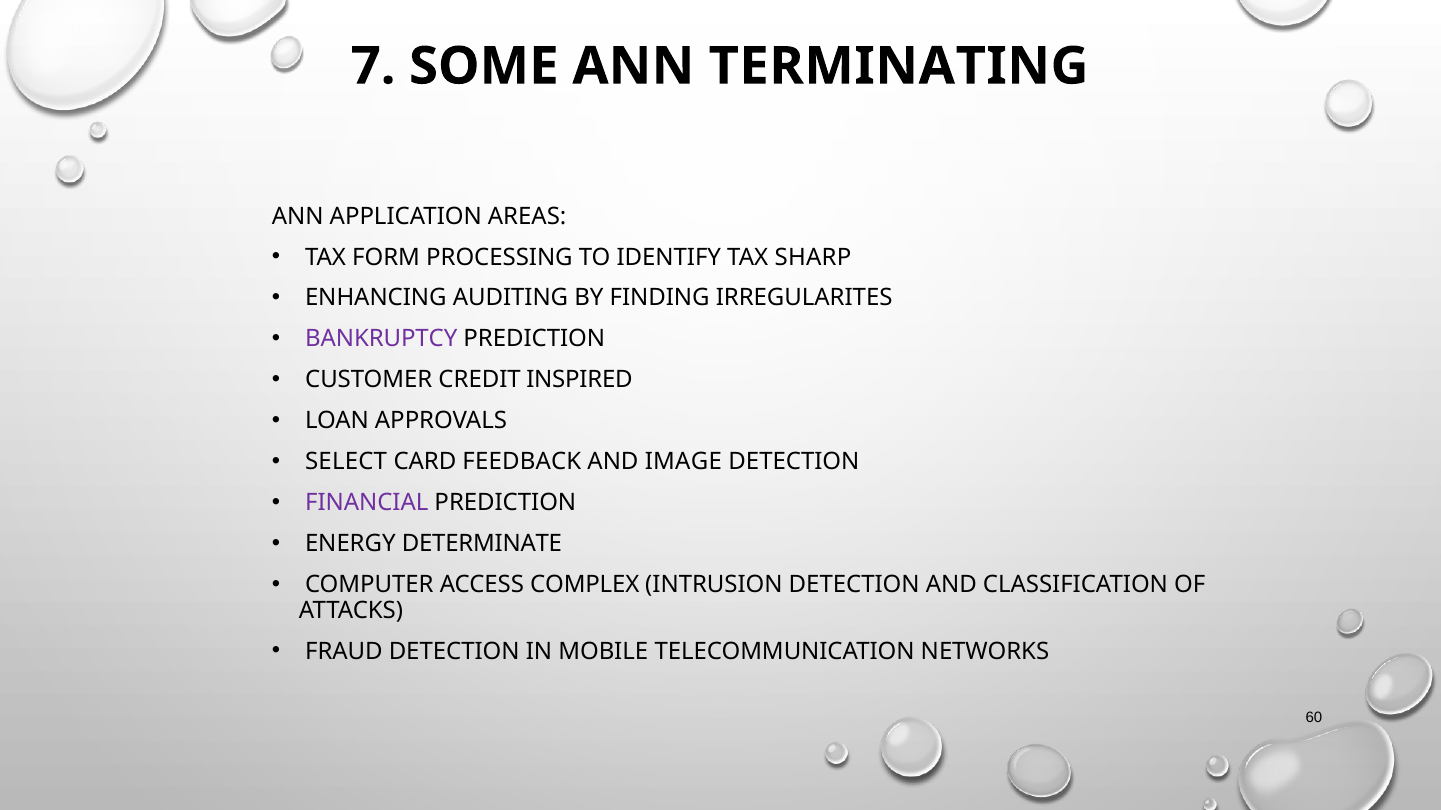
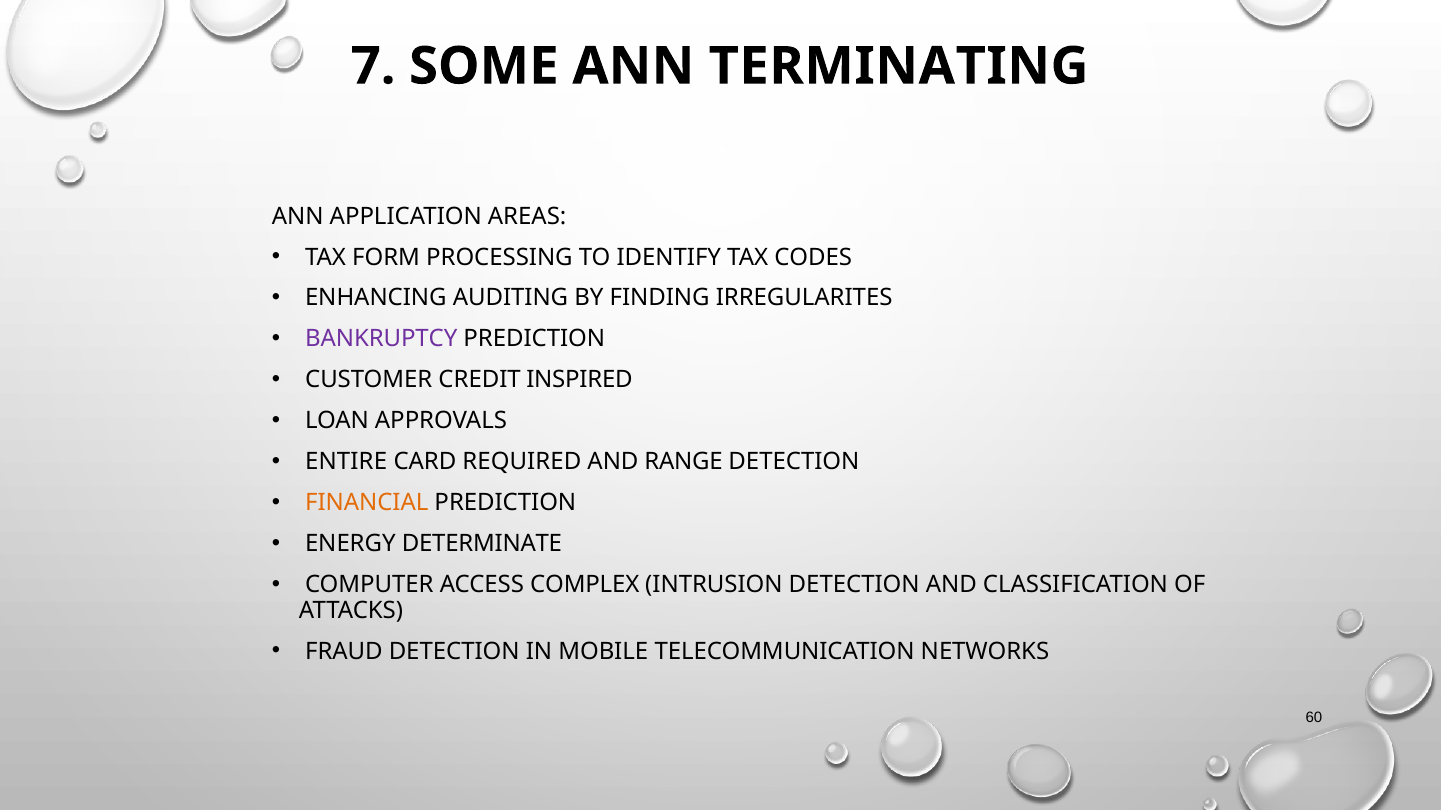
SHARP: SHARP -> CODES (813, 257)
SELECT: SELECT -> ENTIRE (346, 462)
FEEDBACK: FEEDBACK -> REQUIRED (522, 462)
IMAGE: IMAGE -> RANGE (684, 462)
FINANCIAL colour: purple -> orange (367, 503)
